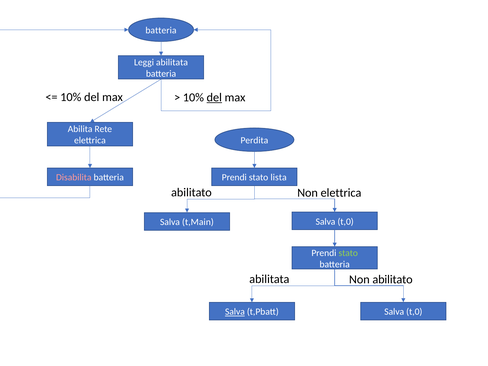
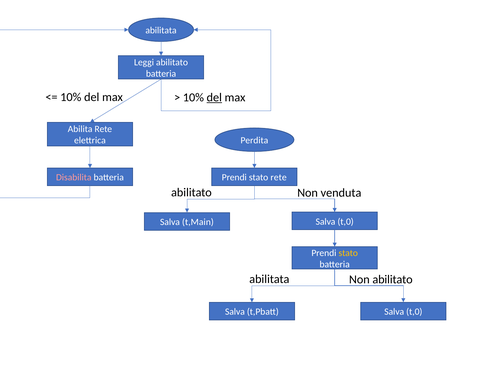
batteria: batteria -> abilitata (161, 30)
Leggi abilitata: abilitata -> abilitato (172, 62)
stato lista: lista -> rete (279, 178)
Non elettrica: elettrica -> venduta (341, 193)
stato colour: light green -> yellow (348, 253)
Salva underline: present -> none (235, 312)
